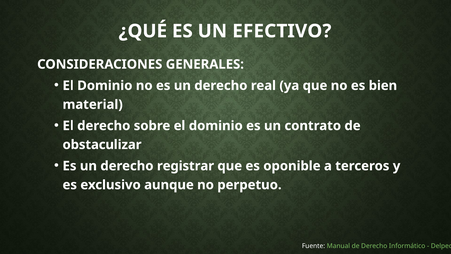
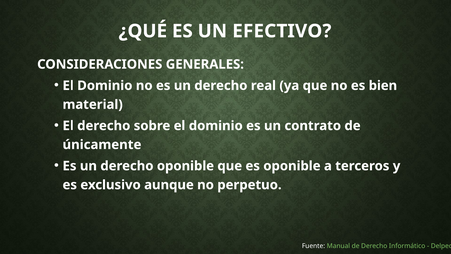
obstaculizar: obstaculizar -> únicamente (102, 145)
derecho registrar: registrar -> oponible (185, 166)
